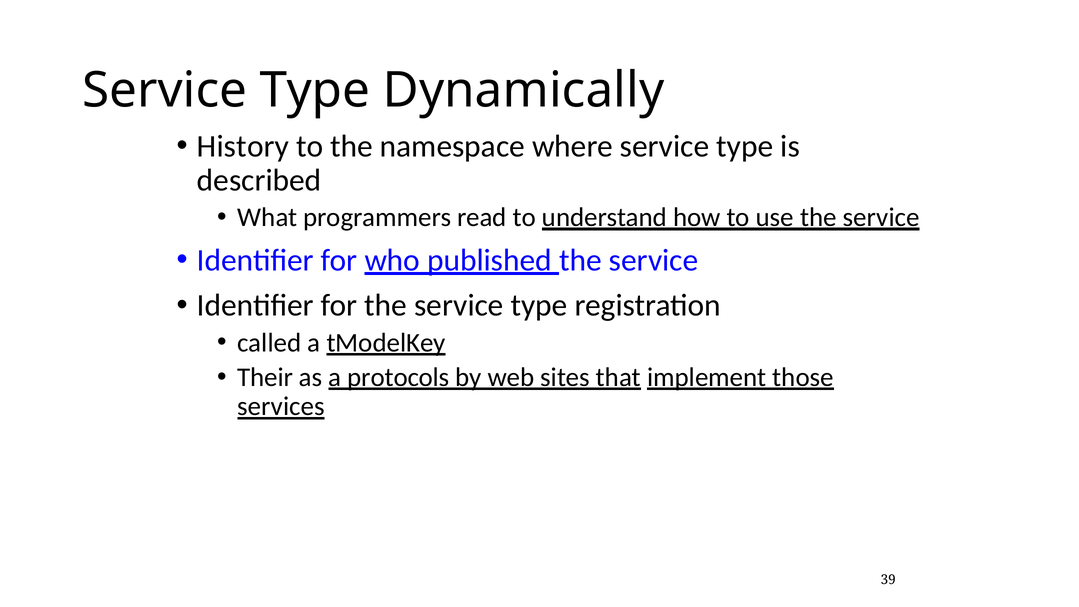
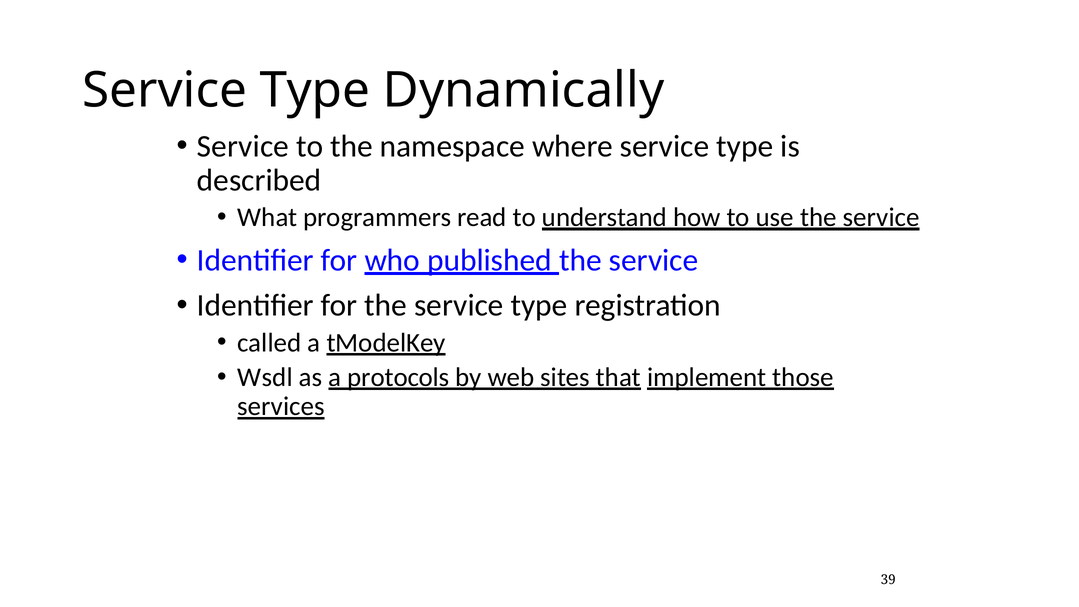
History: History -> Service (243, 146)
Their: Their -> Wsdl (265, 377)
